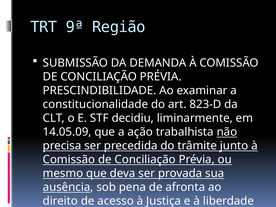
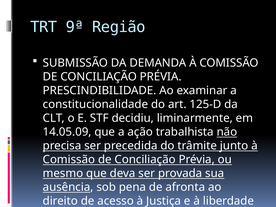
823-D: 823-D -> 125-D (205, 104)
